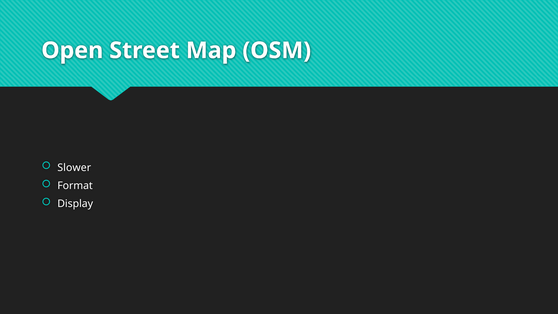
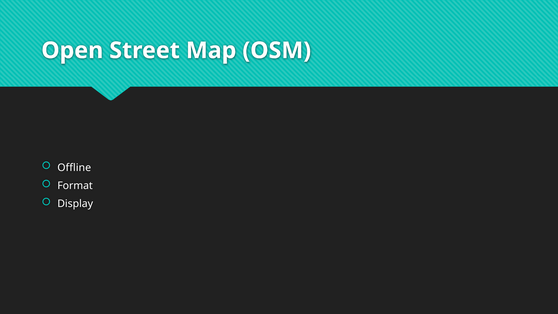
Slower: Slower -> Offline (74, 168)
